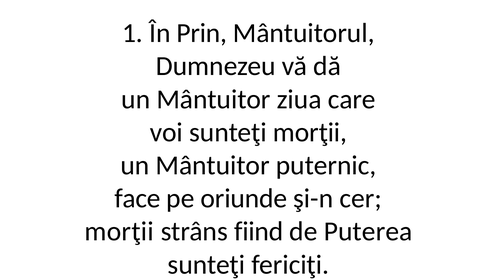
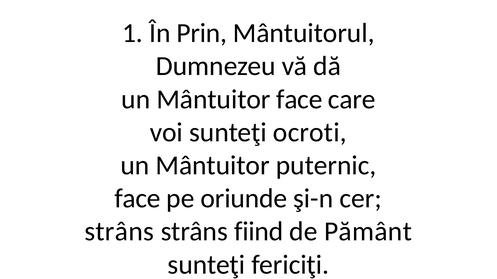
Mântuitor ziua: ziua -> face (299, 99)
sunteţi morţii: morţii -> ocroti (310, 133)
morţii: morţii -> strâns (119, 232)
Puterea: Puterea -> Pământ (368, 232)
